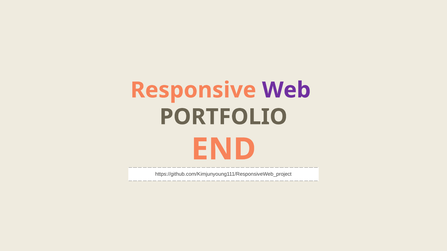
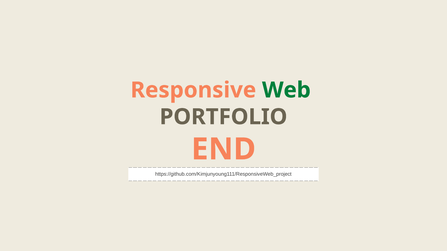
Web colour: purple -> green (286, 90)
